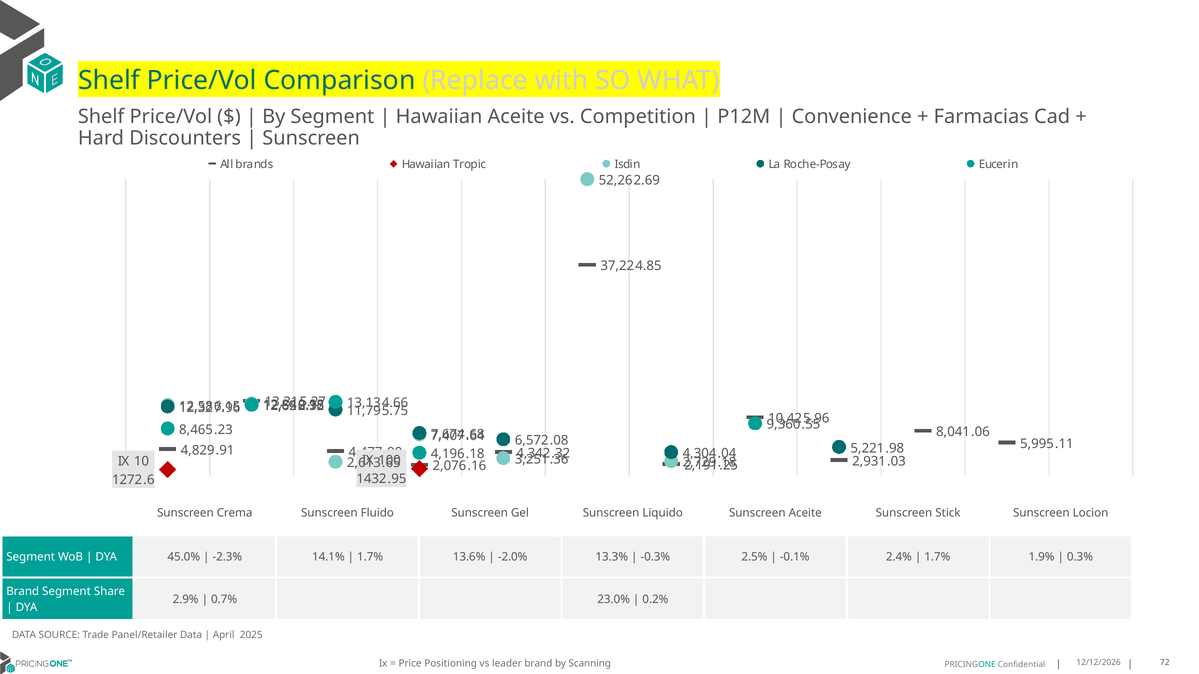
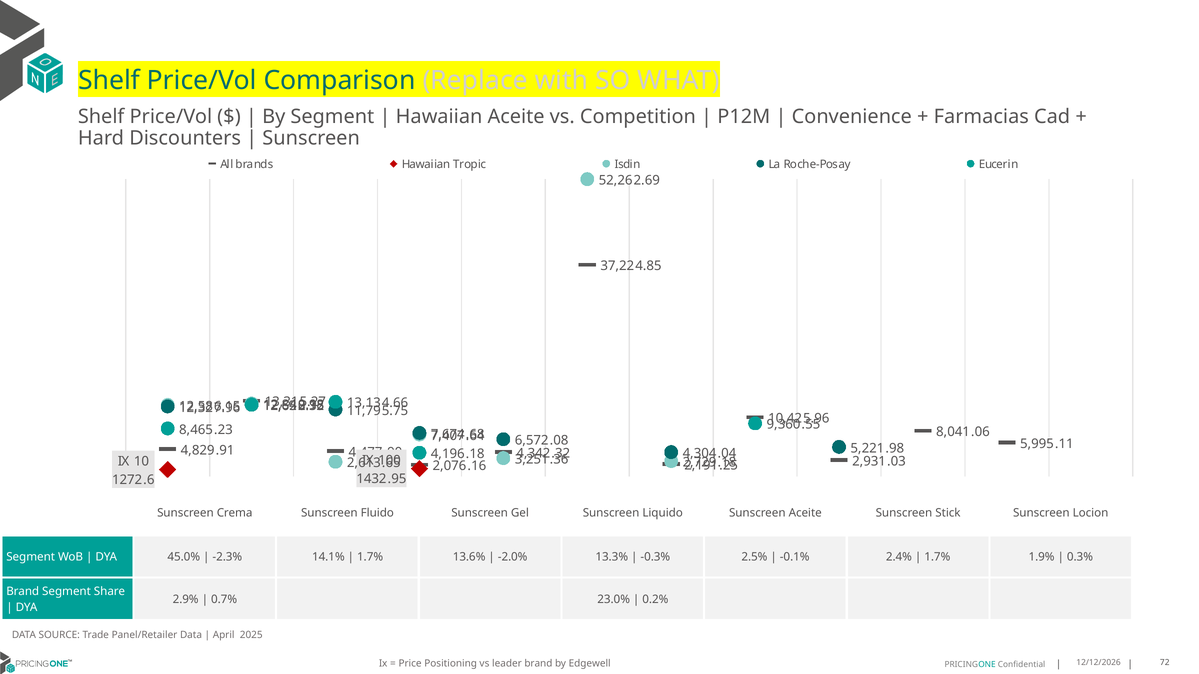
Scanning: Scanning -> Edgewell (590, 664)
